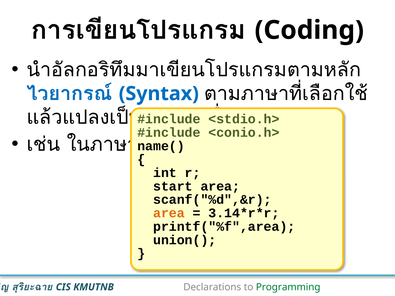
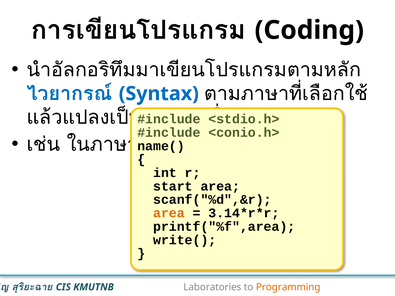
union(: union( -> write( (185, 240)
Declarations: Declarations -> Laboratories (212, 287)
Programming colour: green -> orange (288, 287)
